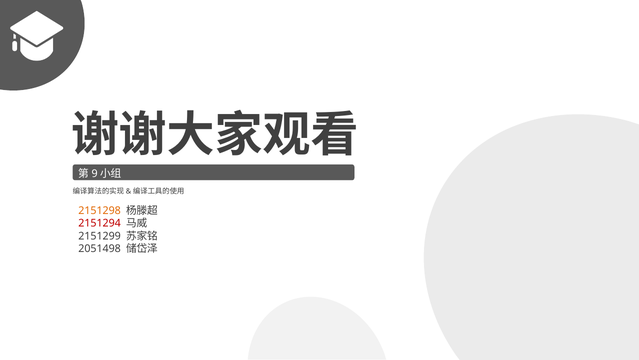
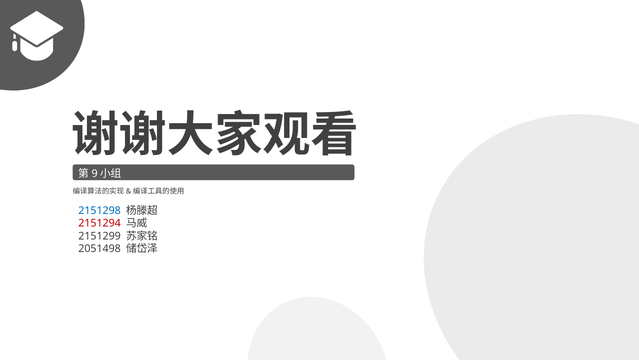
2151298 colour: orange -> blue (100, 210)
